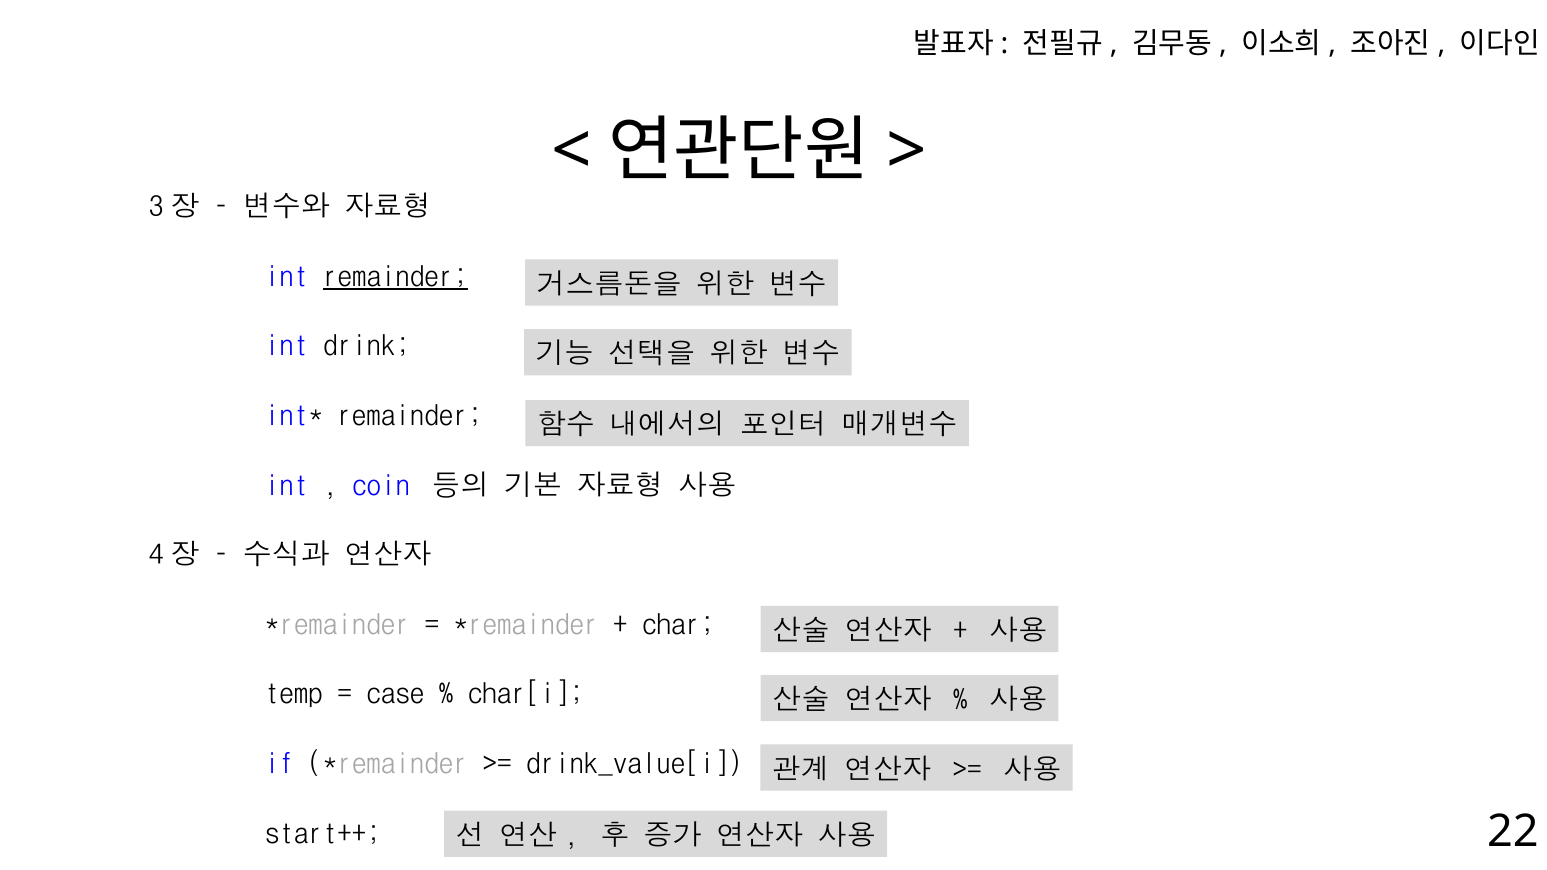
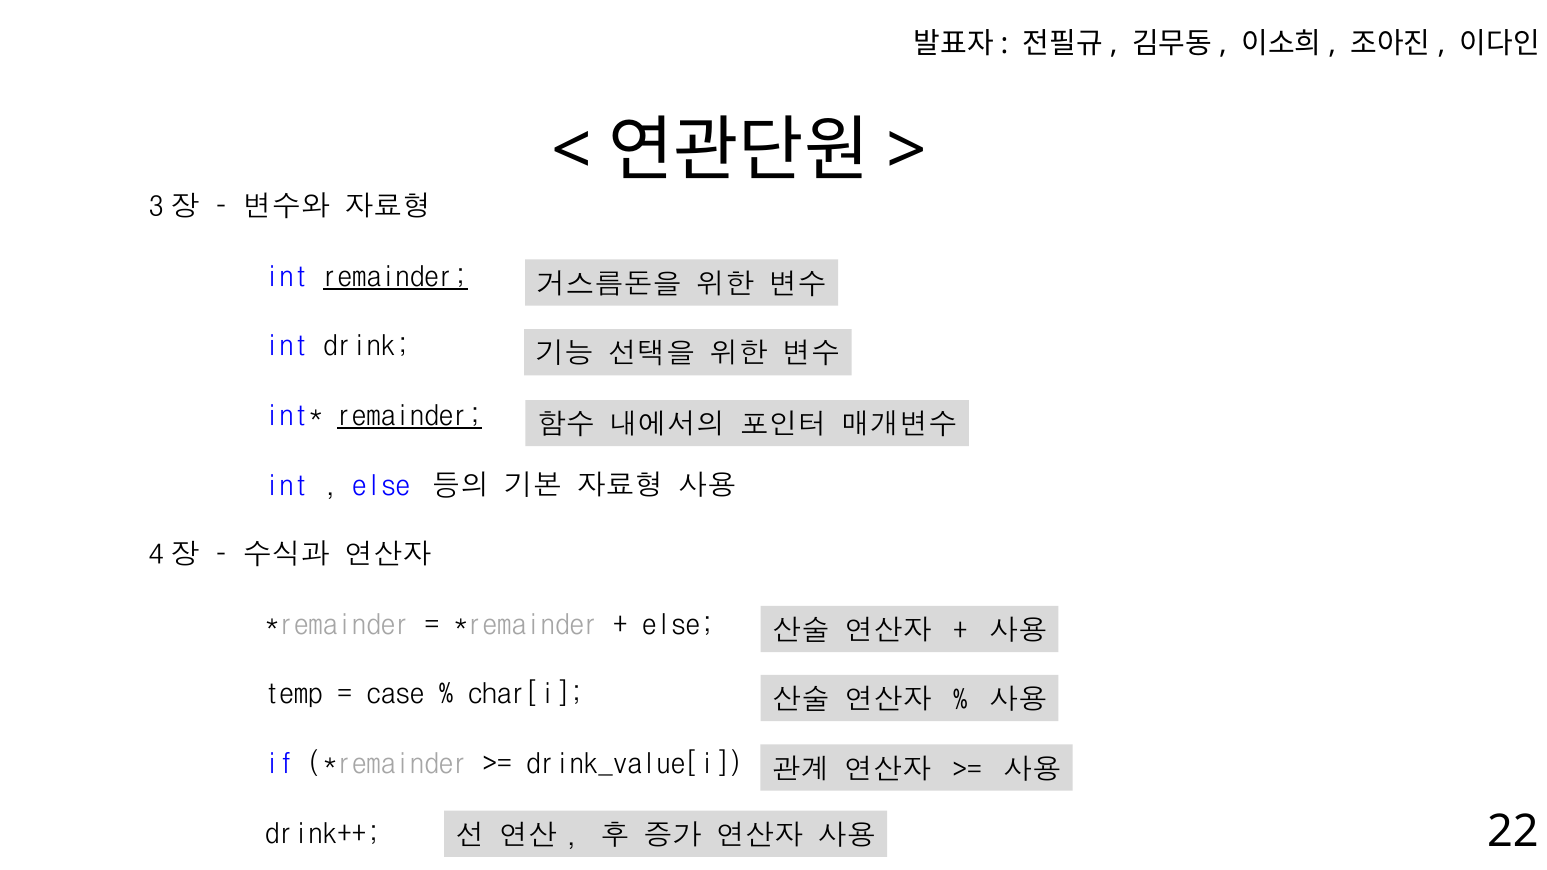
remainder underline: none -> present (410, 416)
coin: coin -> else (381, 486)
char: char -> else (678, 625)
start++: start++ -> drink++ (323, 834)
